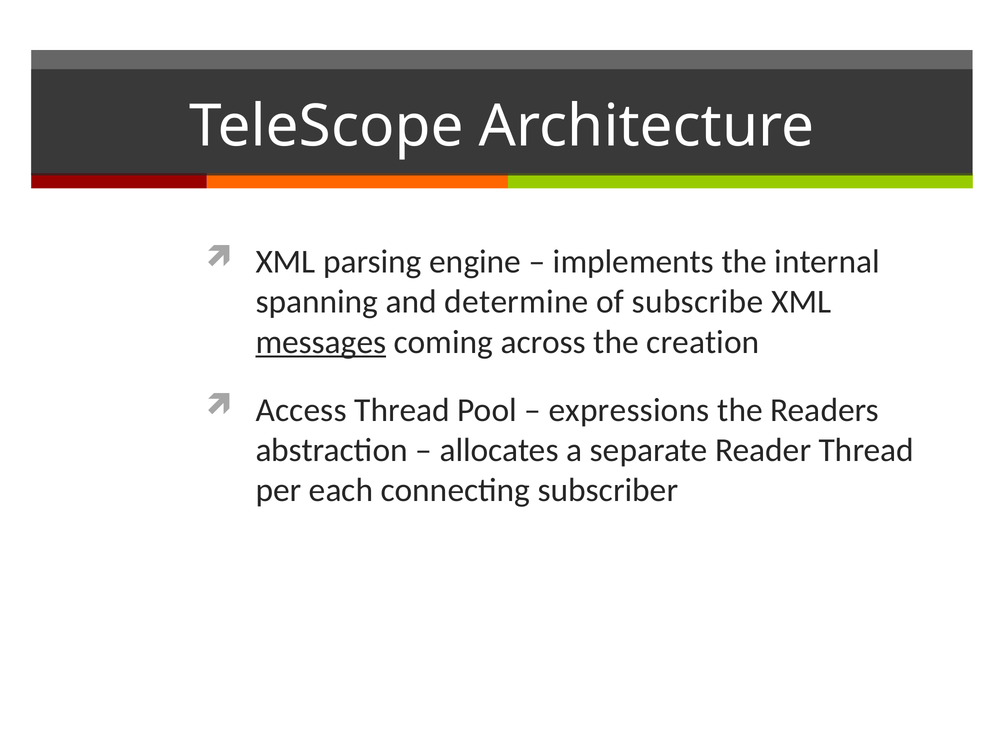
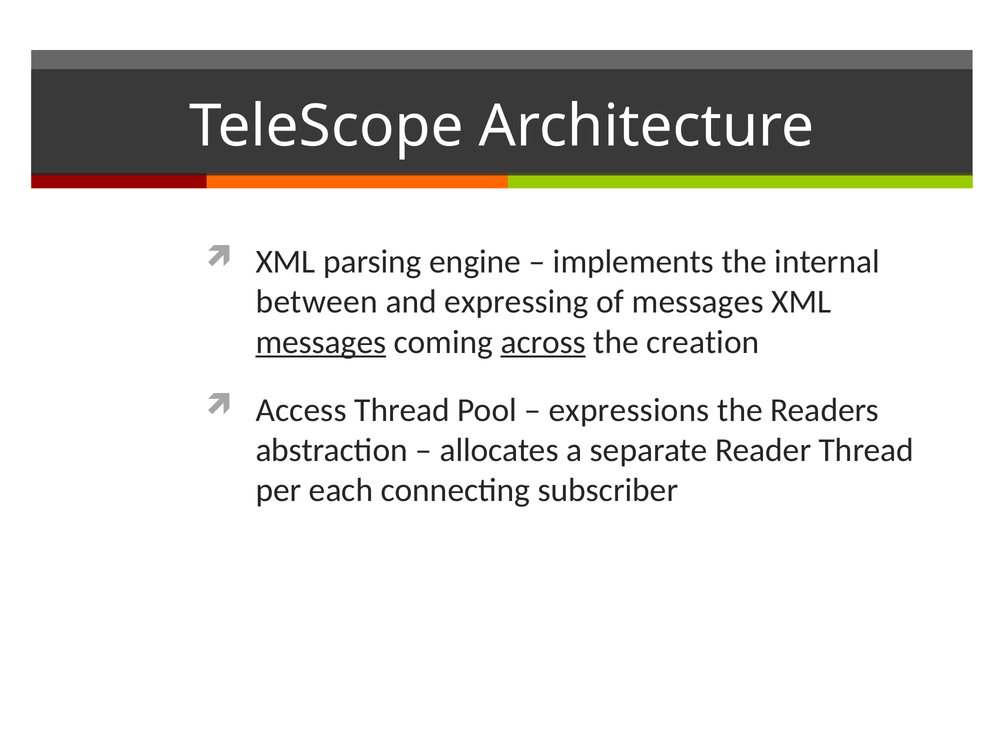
spanning: spanning -> between (317, 302)
determine: determine -> expressing (517, 302)
of subscribe: subscribe -> messages (698, 302)
across underline: none -> present (543, 342)
